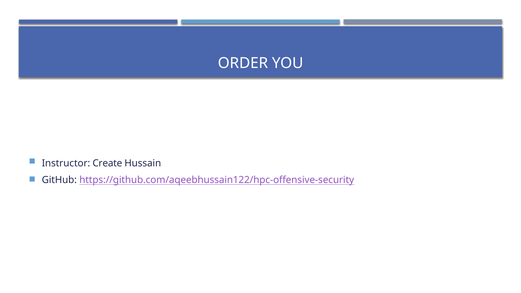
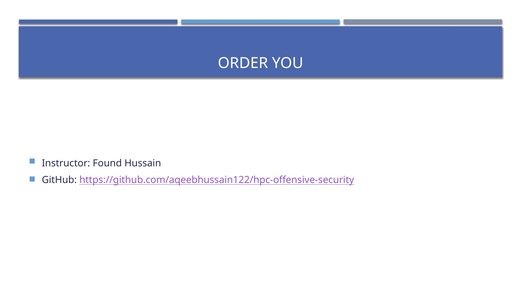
Create: Create -> Found (107, 163)
